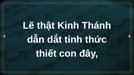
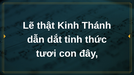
thiết: thiết -> tươi (46, 54)
